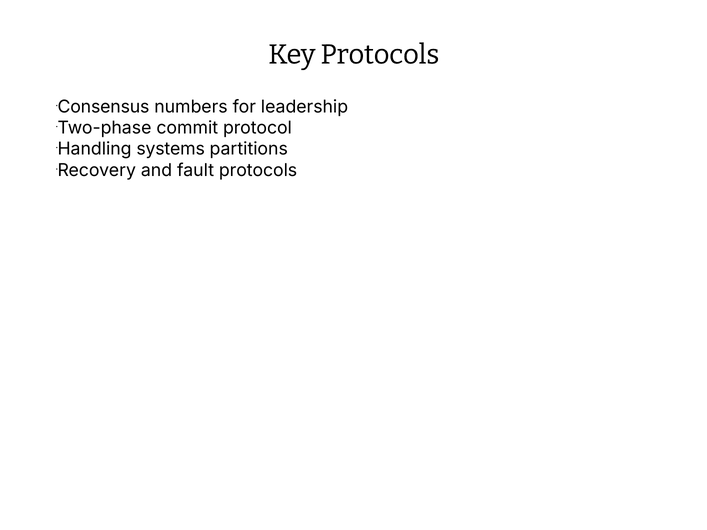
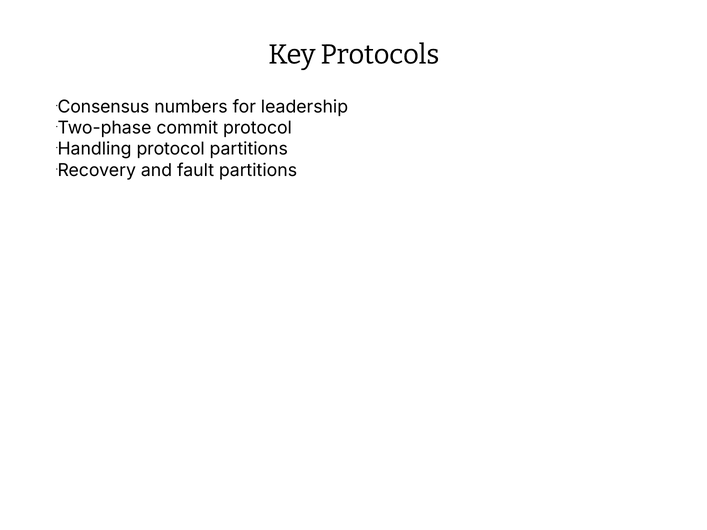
Handling systems: systems -> protocol (171, 149)
fault protocols: protocols -> partitions (258, 170)
